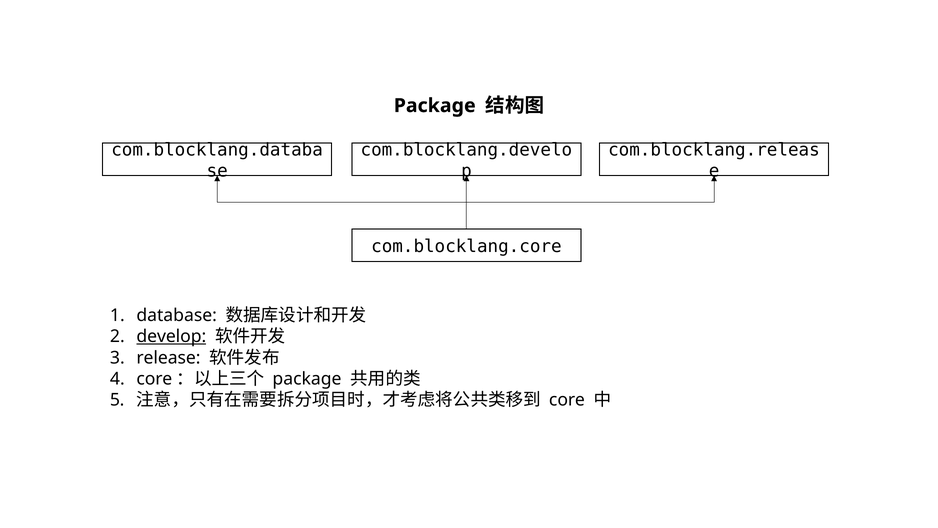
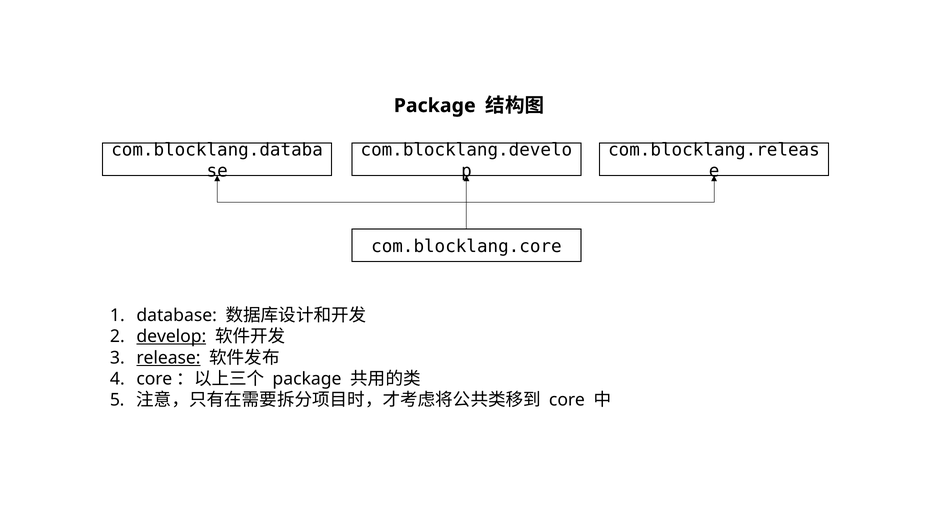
release underline: none -> present (168, 357)
